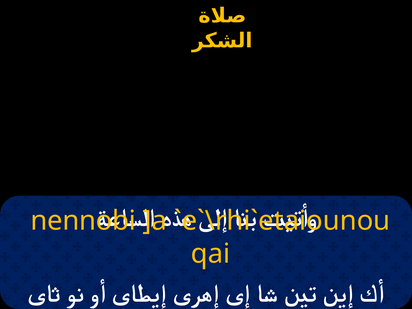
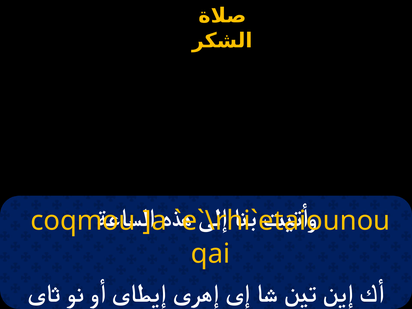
nennobi: nennobi -> coqmou (83, 221)
